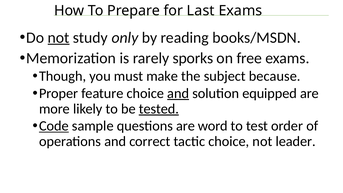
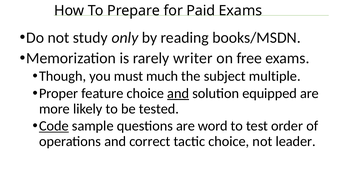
Last: Last -> Paid (201, 11)
not underline: present -> none (59, 38)
sporks: sporks -> writer (193, 58)
make: make -> much (162, 76)
because: because -> multiple (275, 76)
tested underline: present -> none (159, 109)
